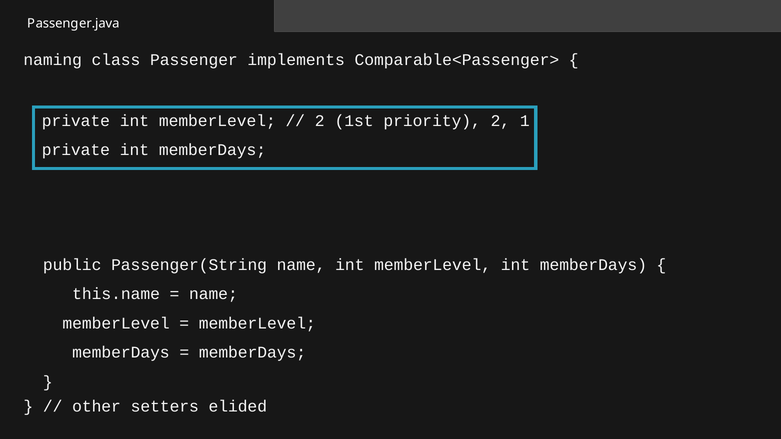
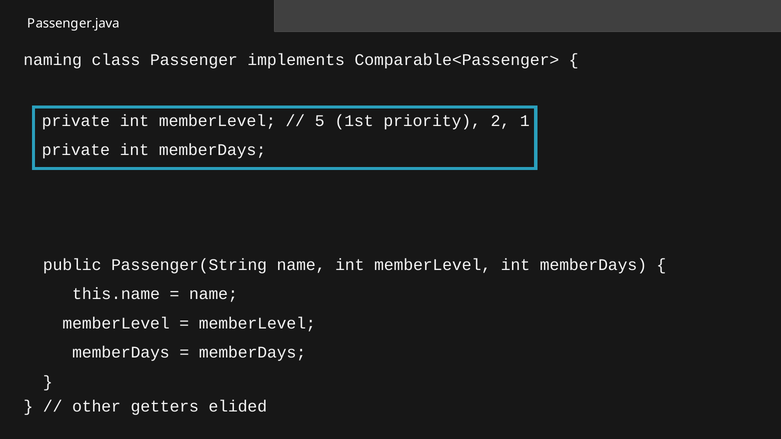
2: 2 -> 5 (320, 121)
setters: setters -> getters (165, 407)
